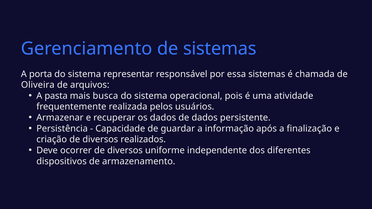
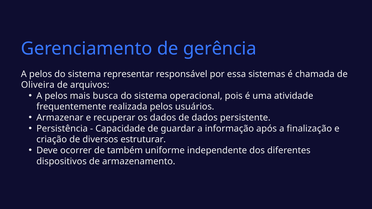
de sistemas: sistemas -> gerência (220, 49)
porta: porta -> pelos (41, 74)
pasta: pasta -> pelos (56, 96)
realizados: realizados -> estruturar (143, 140)
ocorrer de diversos: diversos -> também (125, 151)
